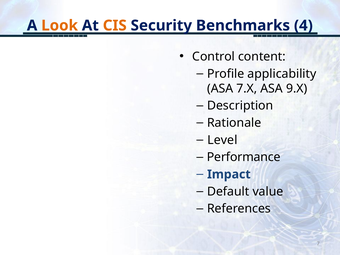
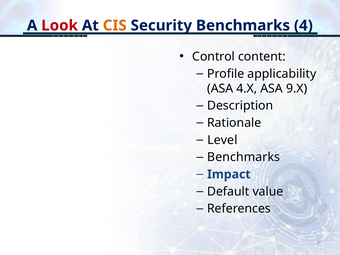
Look colour: orange -> red (60, 25)
7.X: 7.X -> 4.X (247, 88)
Performance: Performance -> Benchmarks (244, 157)
